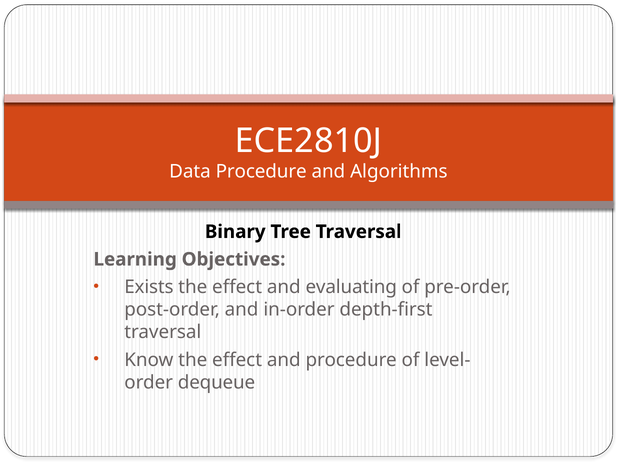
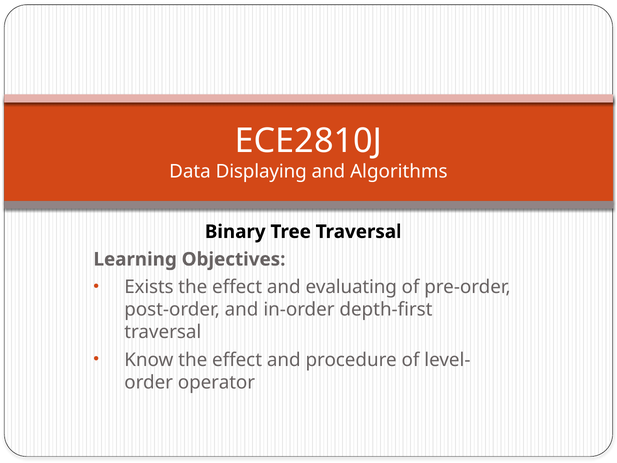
Data Procedure: Procedure -> Displaying (261, 171)
dequeue: dequeue -> operator (216, 382)
